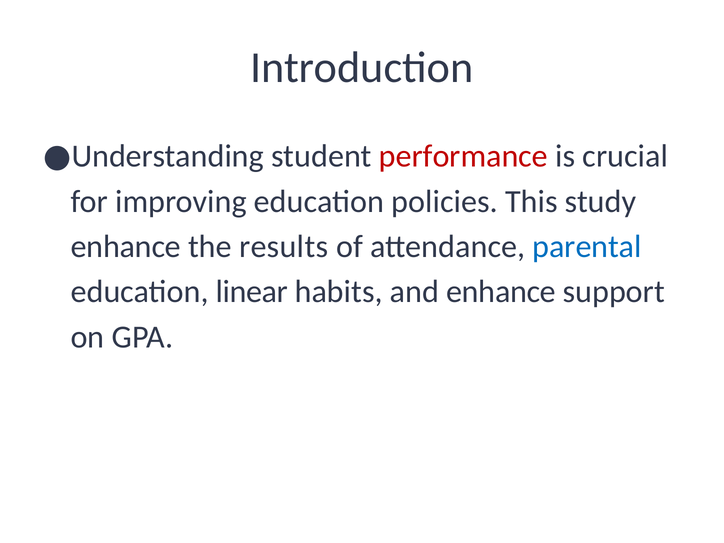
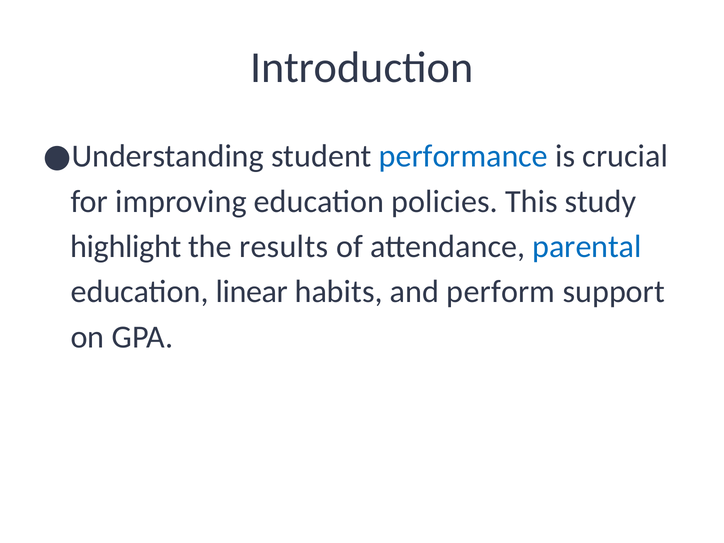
performance colour: red -> blue (463, 156)
enhance: enhance -> highlight (126, 247)
and enhance: enhance -> perform (501, 292)
